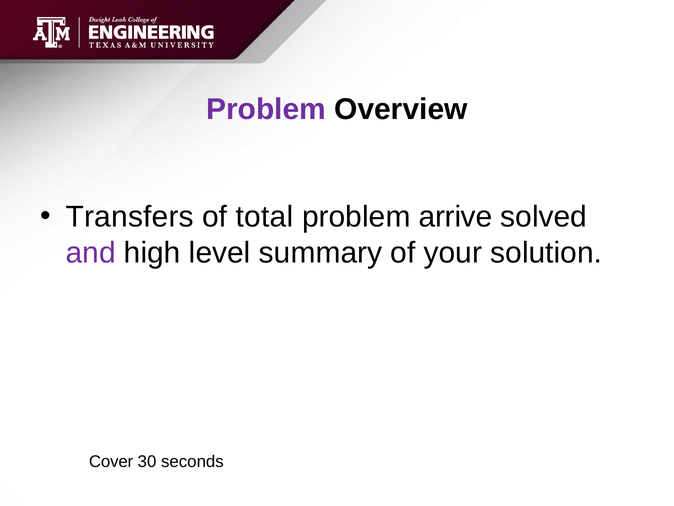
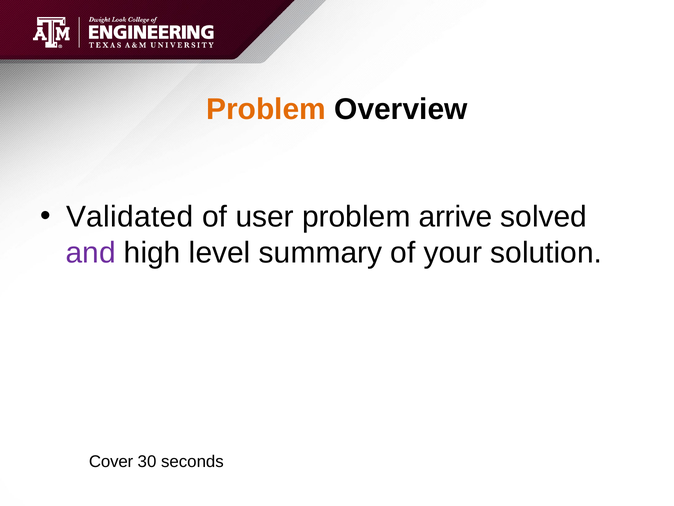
Problem colour: purple -> orange (266, 109)
Transfers: Transfers -> Validated (130, 216)
total: total -> user (265, 216)
